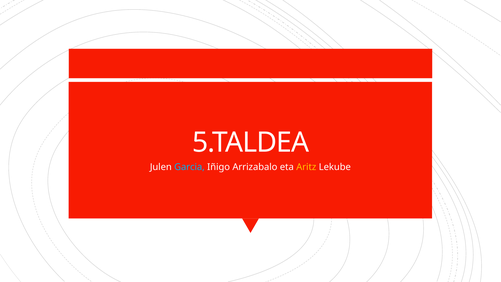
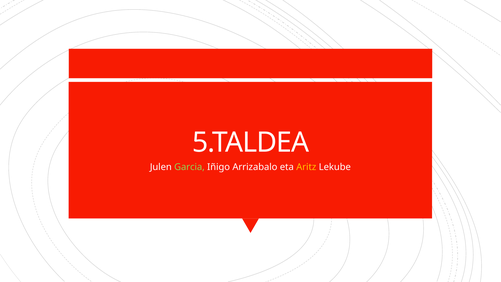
Garcia colour: light blue -> light green (189, 167)
